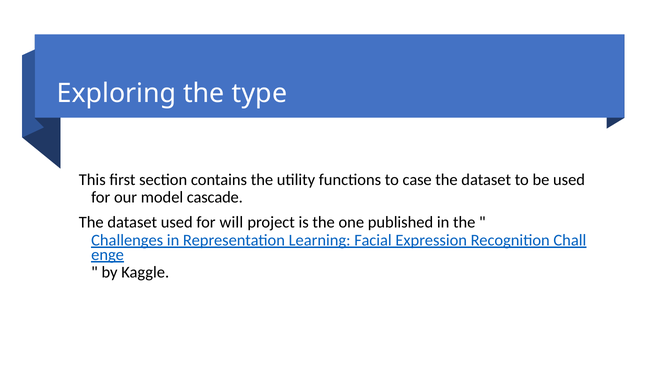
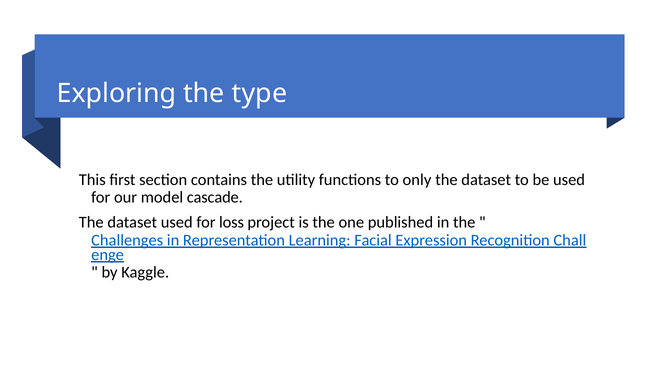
case: case -> only (417, 179)
will: will -> loss (232, 222)
